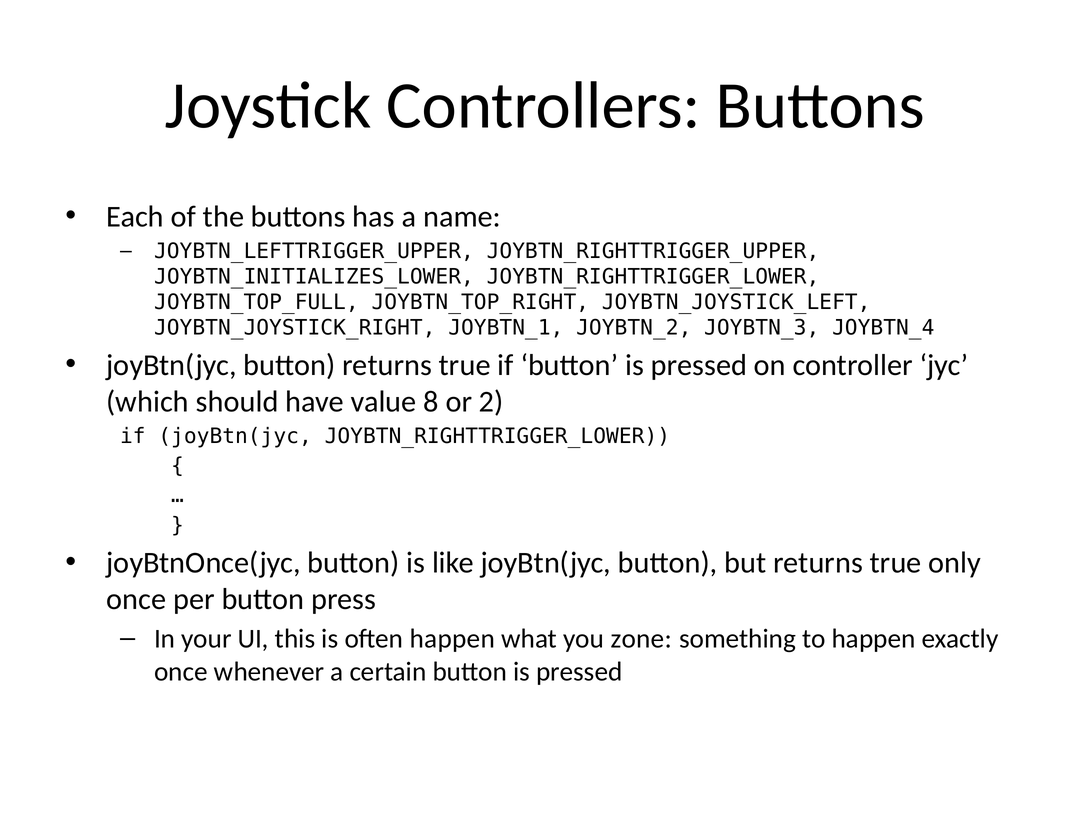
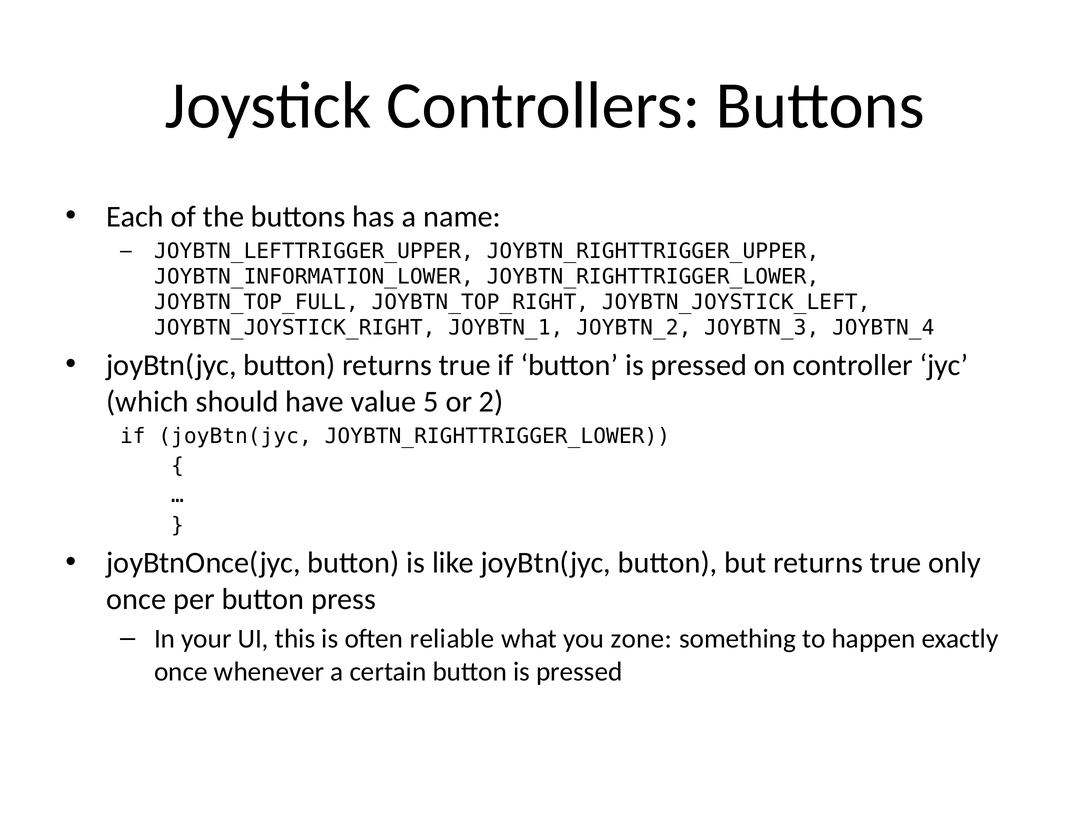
JOYBTN_INITIALIZES_LOWER: JOYBTN_INITIALIZES_LOWER -> JOYBTN_INFORMATION_LOWER (314, 277)
8: 8 -> 5 (431, 402)
often happen: happen -> reliable (452, 639)
